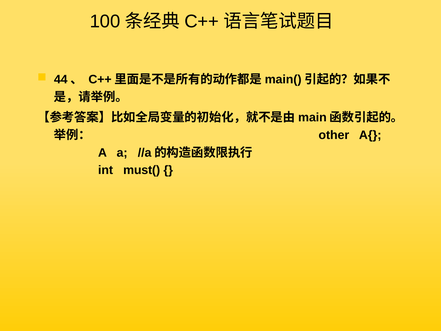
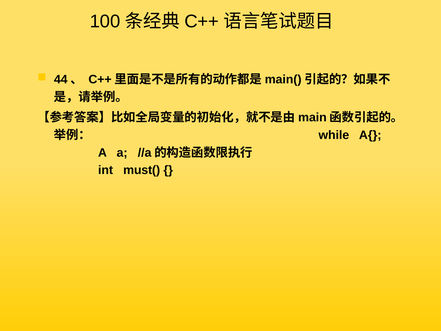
other: other -> while (334, 135)
